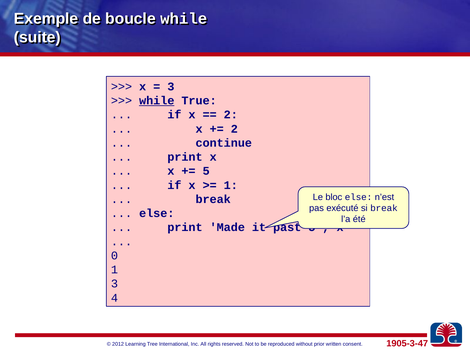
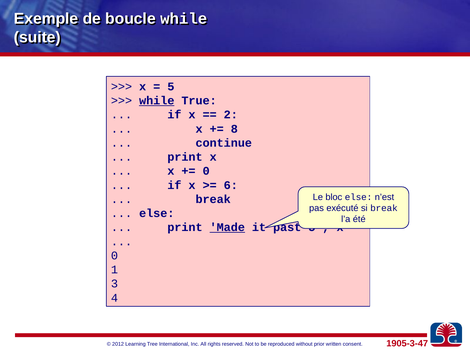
3: 3 -> 5 (171, 87)
2: 2 -> 8 (234, 129)
5: 5 -> 0 (206, 171)
1: 1 -> 6 (231, 185)
Made underline: none -> present (227, 228)
